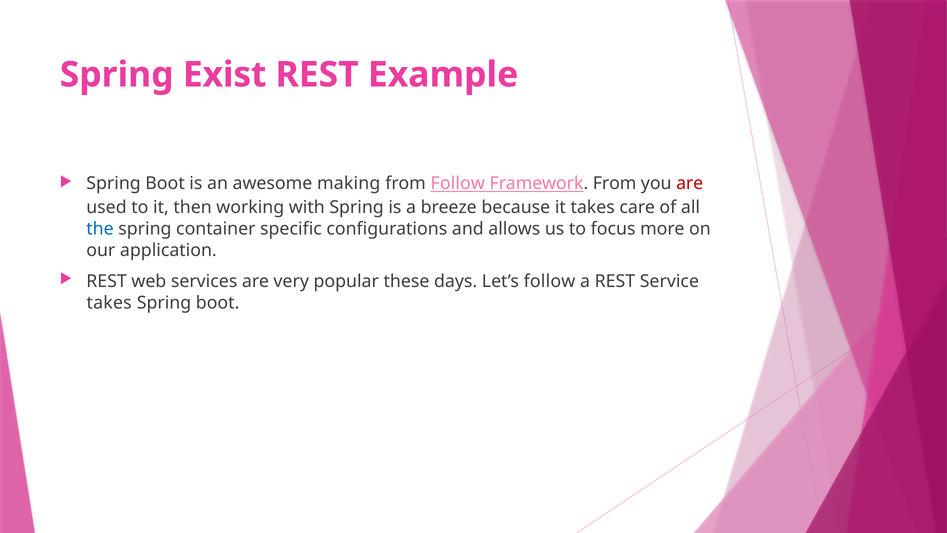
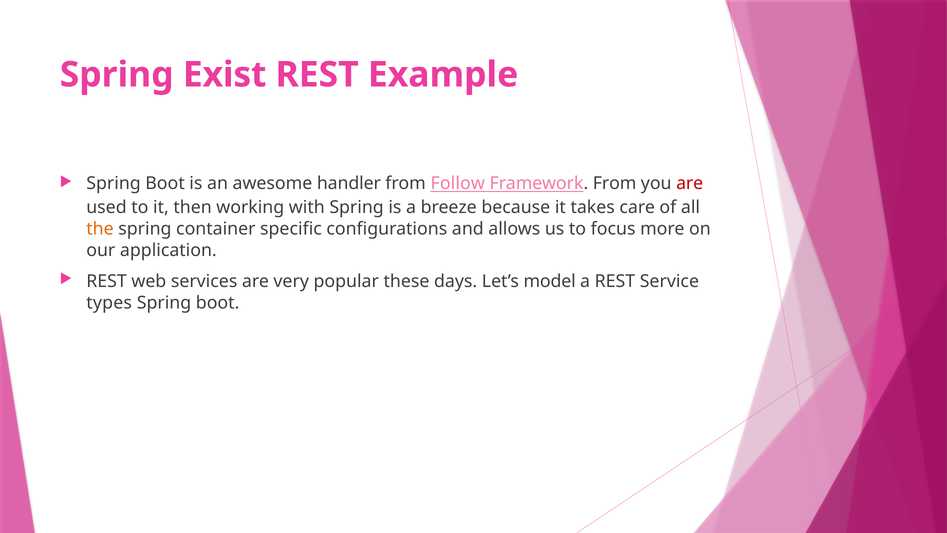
making: making -> handler (349, 183)
the colour: blue -> orange (100, 229)
Let’s follow: follow -> model (550, 281)
takes: takes -> types (109, 303)
